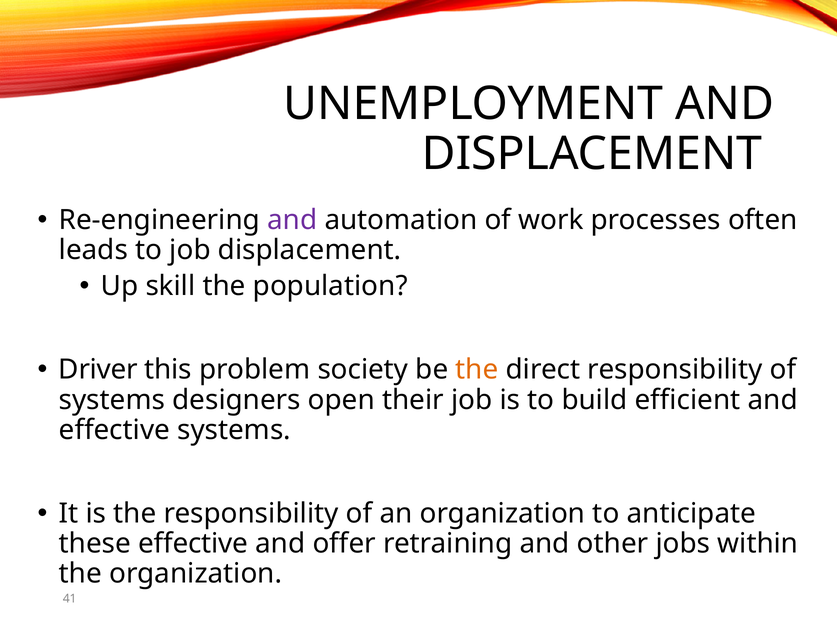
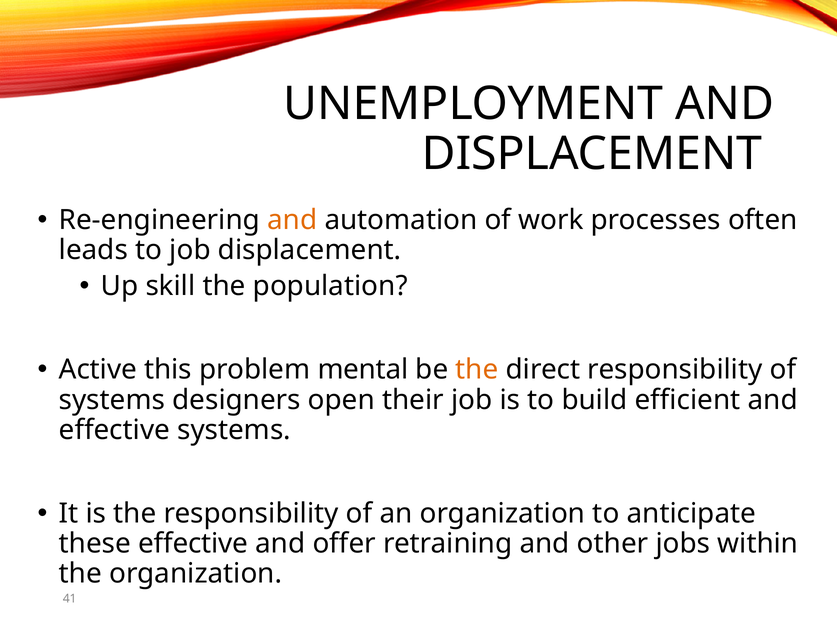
and colour: purple -> orange (292, 220)
Driver: Driver -> Active (98, 370)
society: society -> mental (363, 370)
